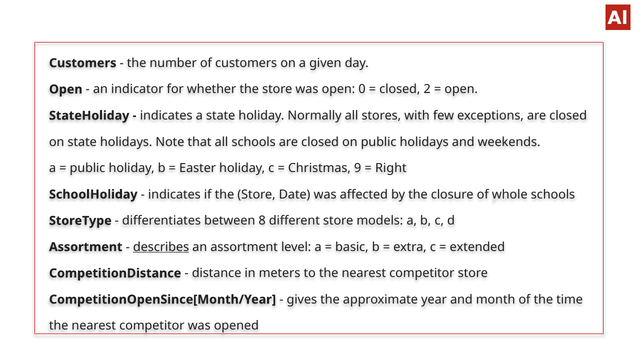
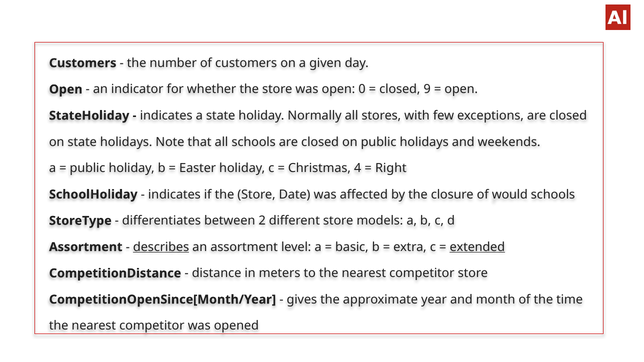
2: 2 -> 9 (427, 89)
9: 9 -> 4 (358, 168)
whole: whole -> would (510, 195)
8: 8 -> 2 (262, 221)
extended underline: none -> present (477, 247)
